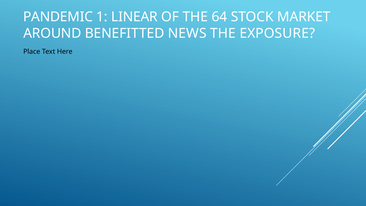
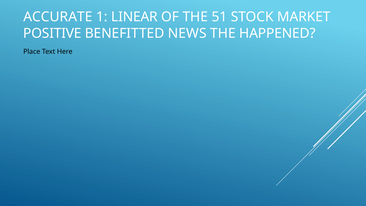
PANDEMIC: PANDEMIC -> ACCURATE (58, 17)
64: 64 -> 51 (219, 17)
AROUND: AROUND -> POSITIVE (52, 33)
EXPOSURE: EXPOSURE -> HAPPENED (277, 33)
